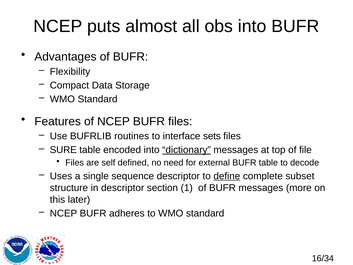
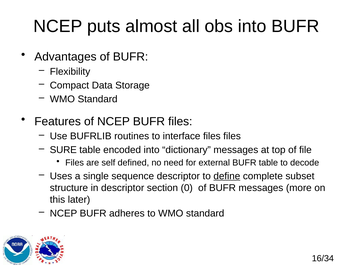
interface sets: sets -> files (212, 136)
dictionary underline: present -> none (186, 150)
1: 1 -> 0 (187, 188)
